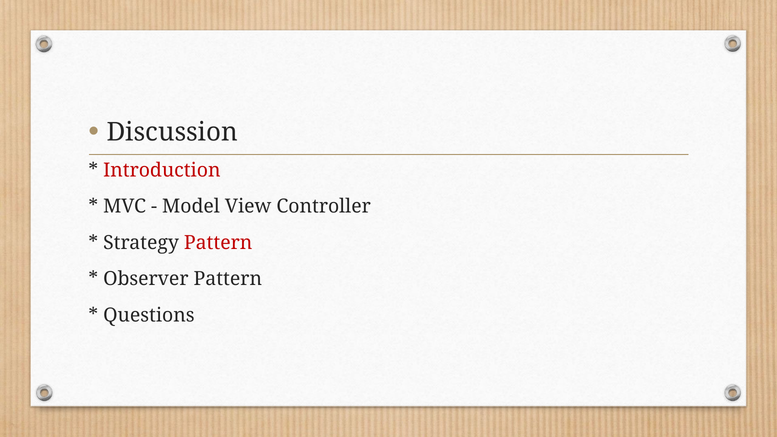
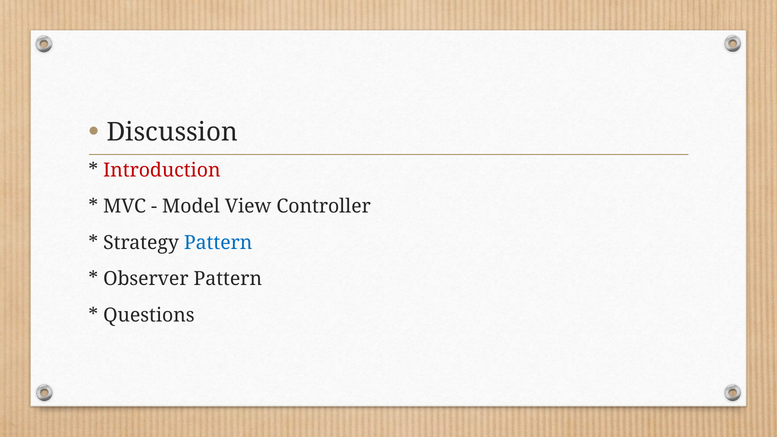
Pattern colour: red -> blue (218, 243)
